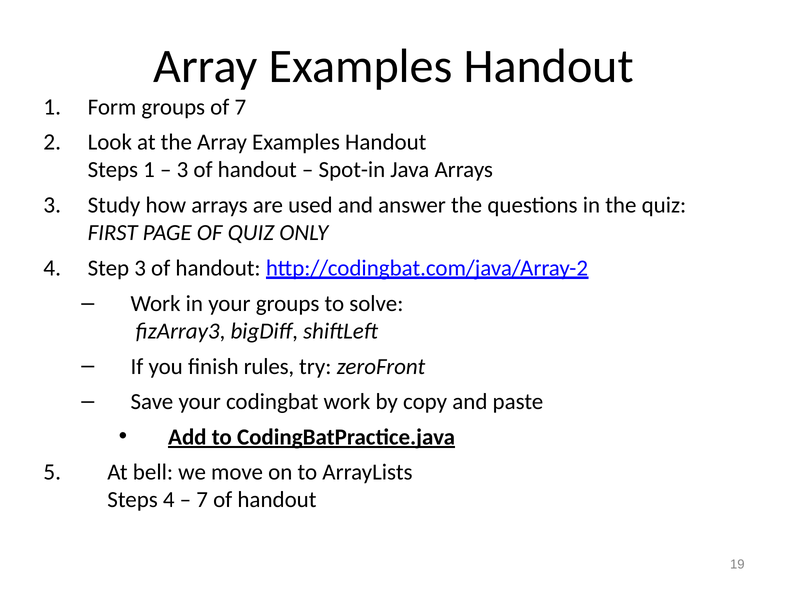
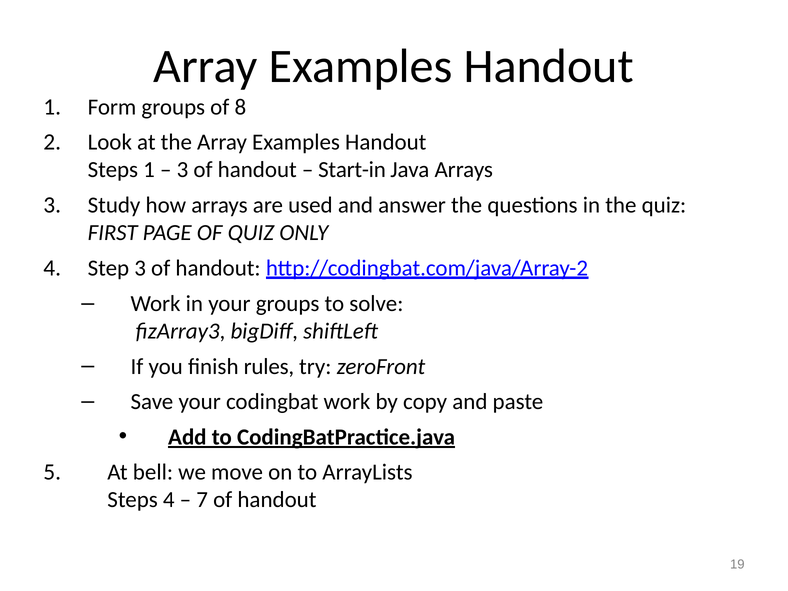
of 7: 7 -> 8 (240, 107)
Spot-in: Spot-in -> Start-in (352, 170)
